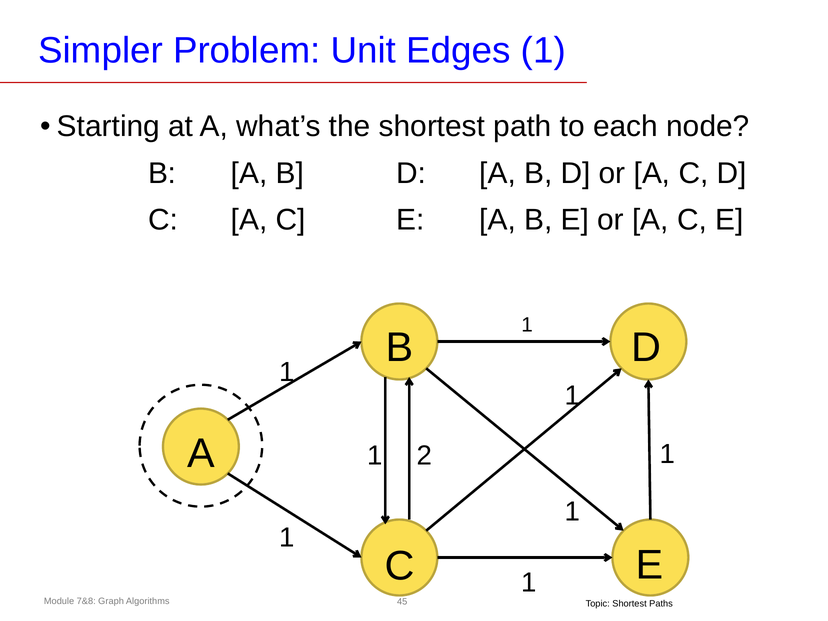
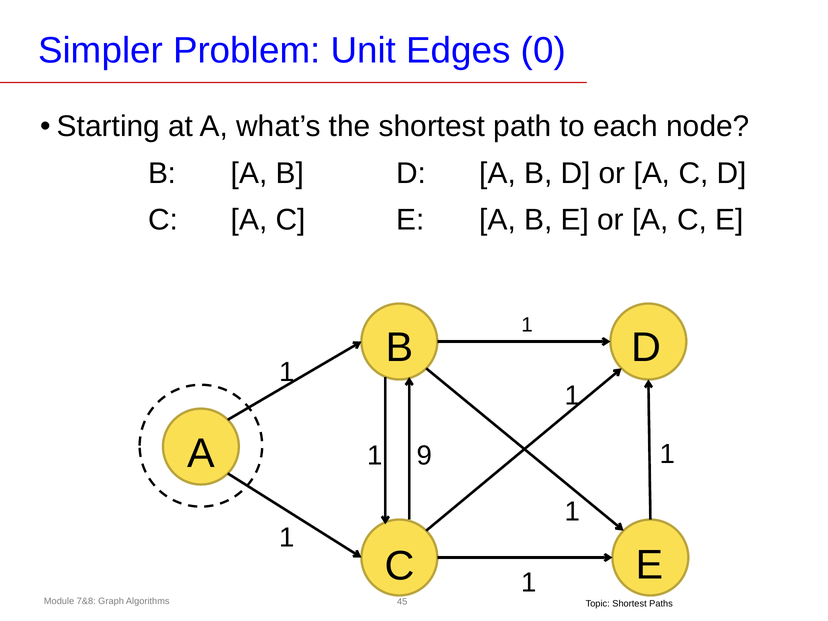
Edges 1: 1 -> 0 (543, 51)
2: 2 -> 9 (424, 456)
